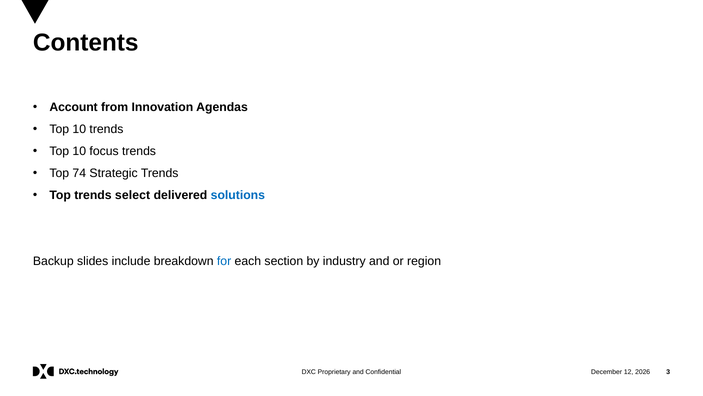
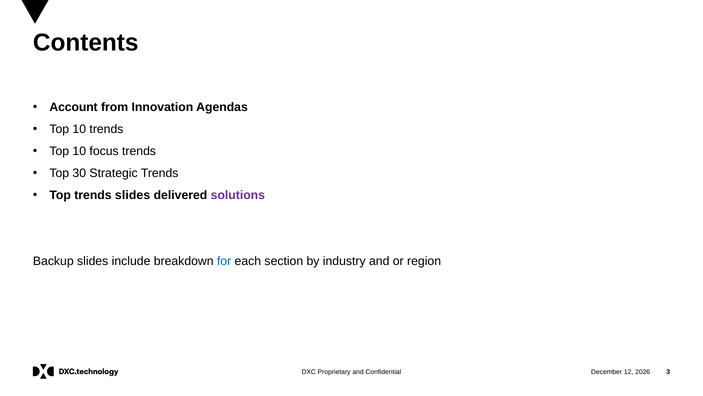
74: 74 -> 30 (79, 173)
trends select: select -> slides (133, 195)
solutions colour: blue -> purple (238, 195)
